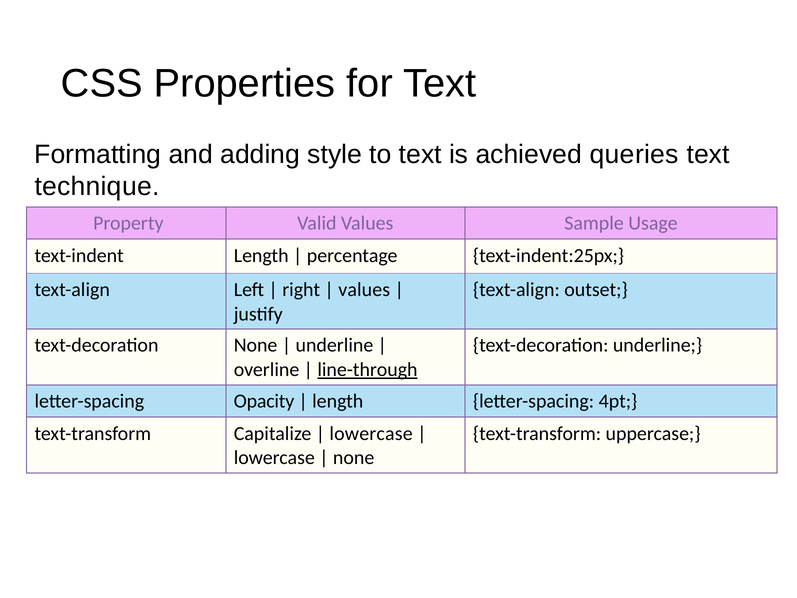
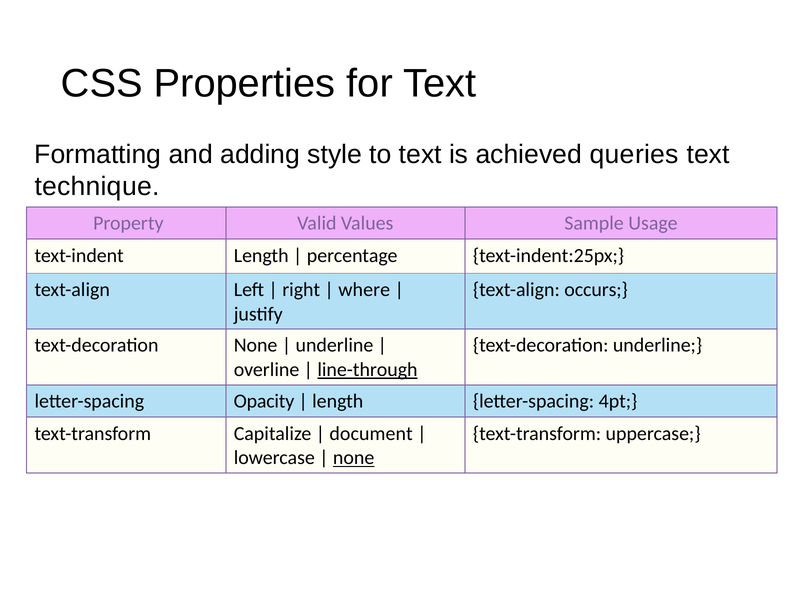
values: values -> where (364, 289)
outset: outset -> occurs (596, 289)
lowercase: lowercase -> document (371, 433)
none underline: none -> present (354, 458)
